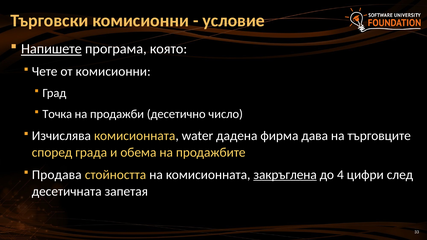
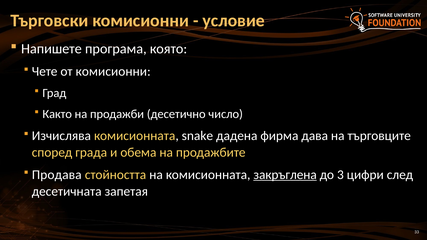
Напишете underline: present -> none (51, 49)
Точка: Точка -> Както (57, 114)
water: water -> snake (197, 136)
4: 4 -> 3 (340, 175)
